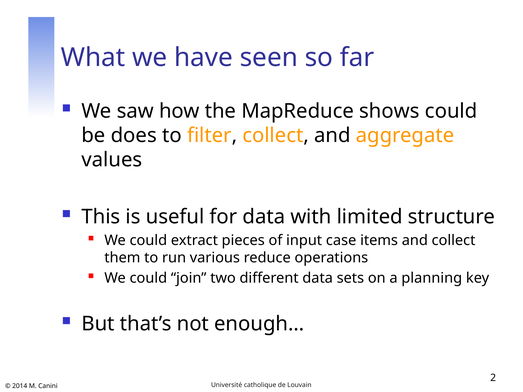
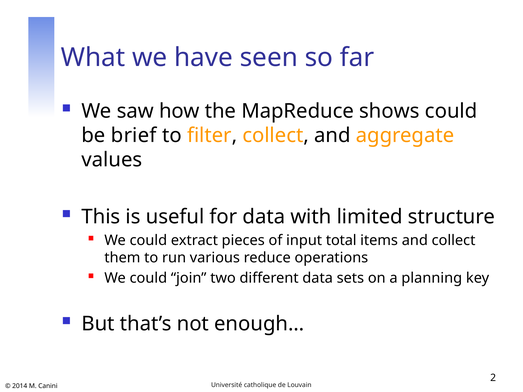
does: does -> brief (134, 136)
case: case -> total (341, 240)
